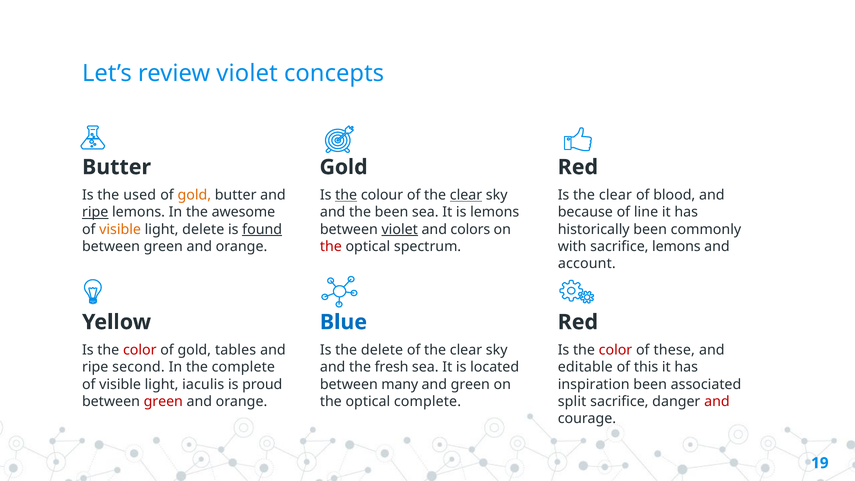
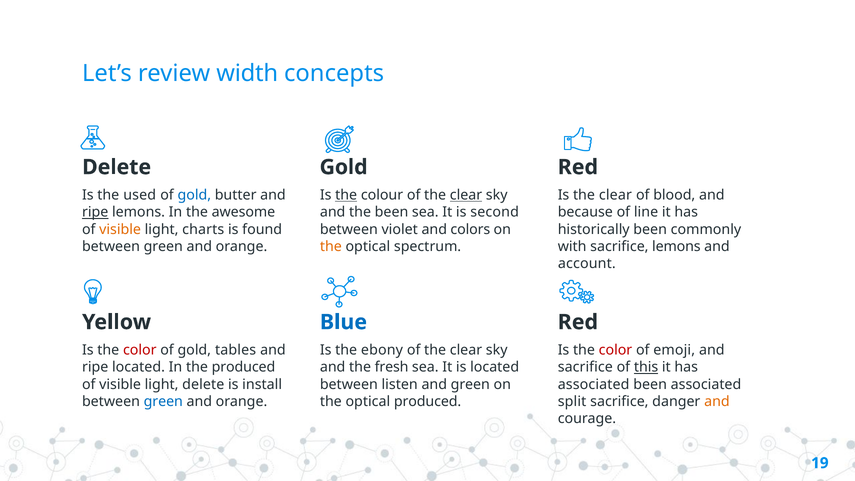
review violet: violet -> width (247, 73)
Butter: Butter -> Delete (117, 167)
gold colour: orange -> blue (194, 195)
is lemons: lemons -> second (495, 212)
light delete: delete -> charts (203, 229)
found underline: present -> none (262, 229)
violet underline: present -> none (400, 229)
the colour: red -> orange (331, 246)
the delete: delete -> ebony (382, 350)
these: these -> emoji (674, 350)
ripe second: second -> located (139, 367)
the complete: complete -> produced (243, 367)
editable: editable -> sacrifice (585, 367)
this underline: none -> present (646, 367)
light iaculis: iaculis -> delete (203, 384)
proud: proud -> install (262, 384)
many: many -> listen (400, 384)
inspiration: inspiration -> associated (594, 384)
green colour: red -> blue (163, 401)
optical complete: complete -> produced (428, 401)
and colour: red -> orange (717, 401)
